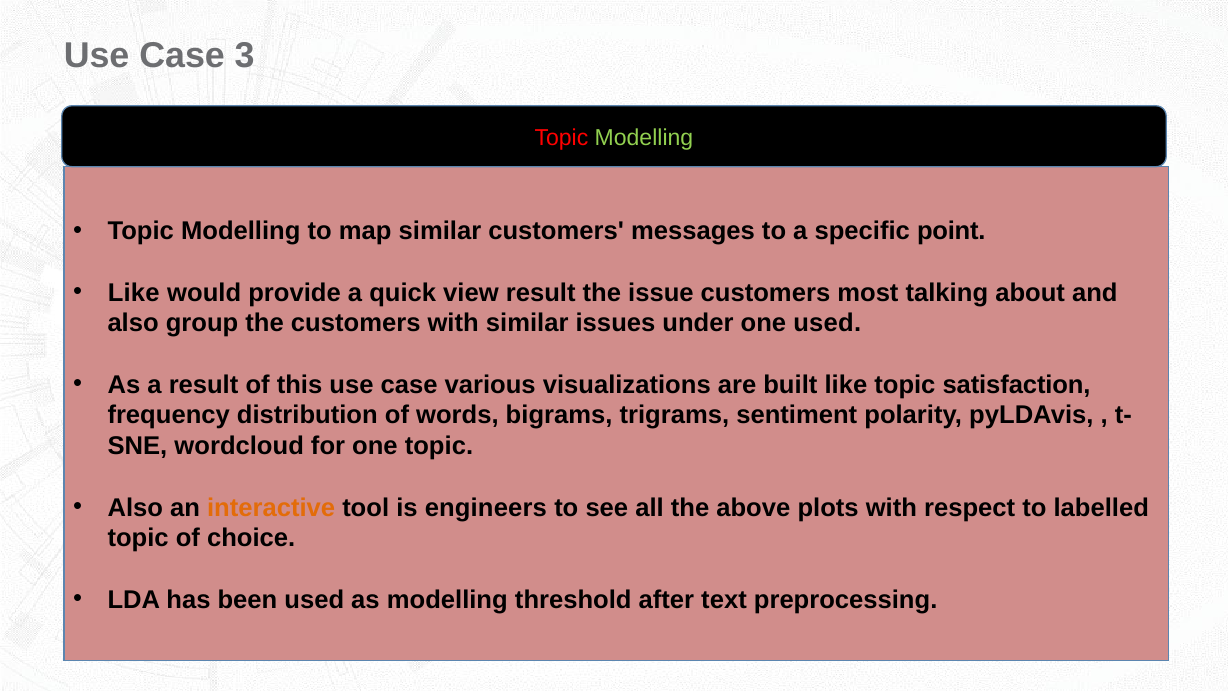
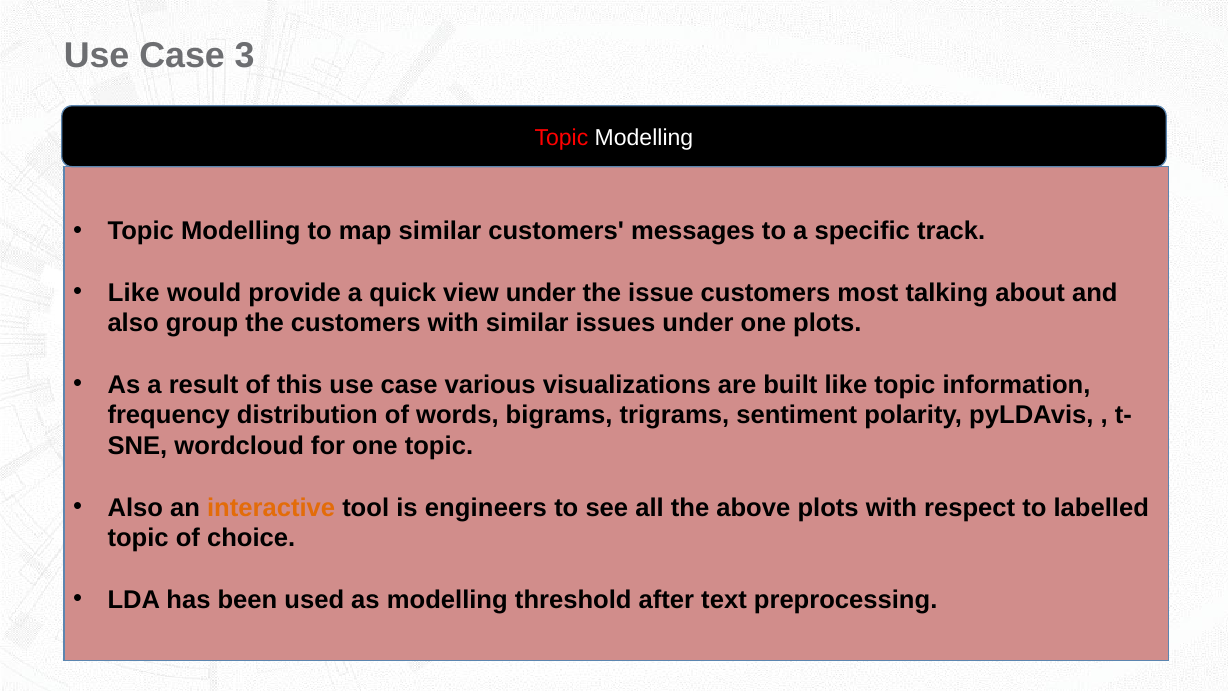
Modelling colour: light green -> white (644, 138)
point: point -> track (951, 231)
view result: result -> under (541, 293)
one used: used -> plots (827, 323)
satisfaction: satisfaction -> information (1017, 385)
